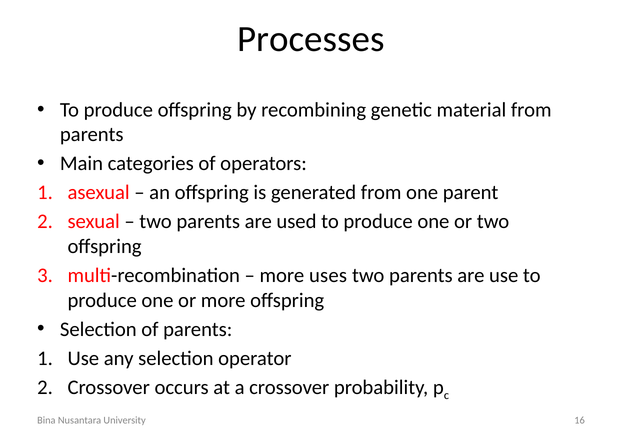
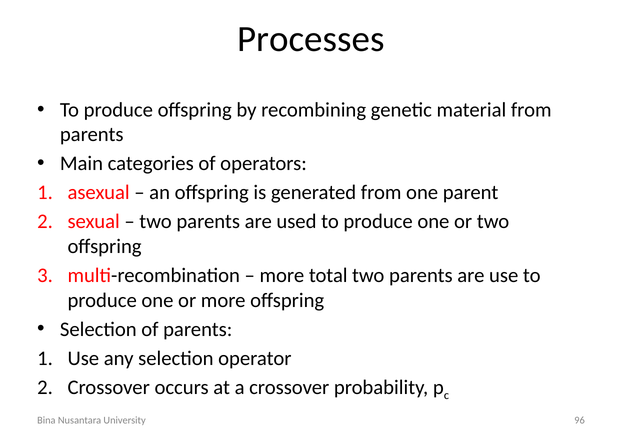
uses: uses -> total (328, 276)
16: 16 -> 96 (580, 420)
